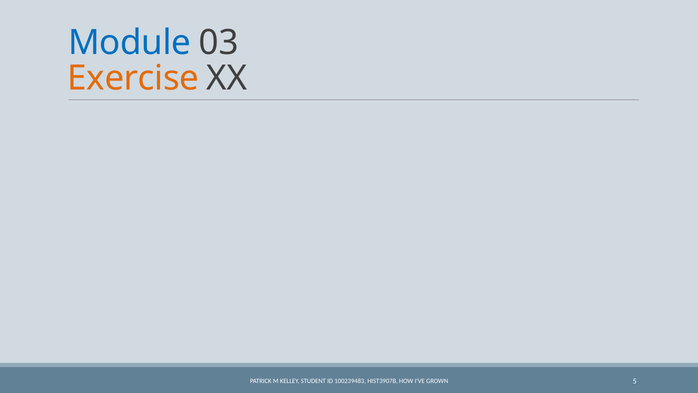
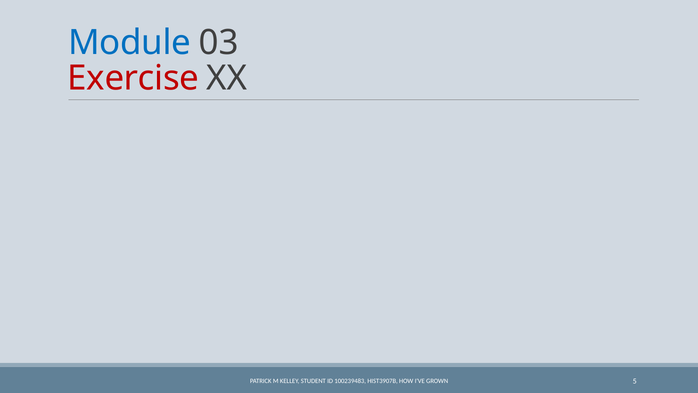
Exercise colour: orange -> red (133, 78)
